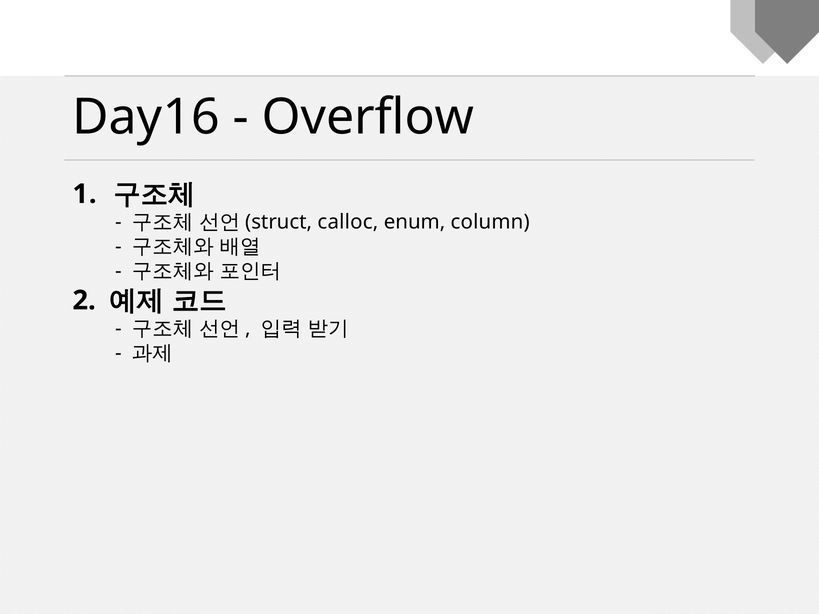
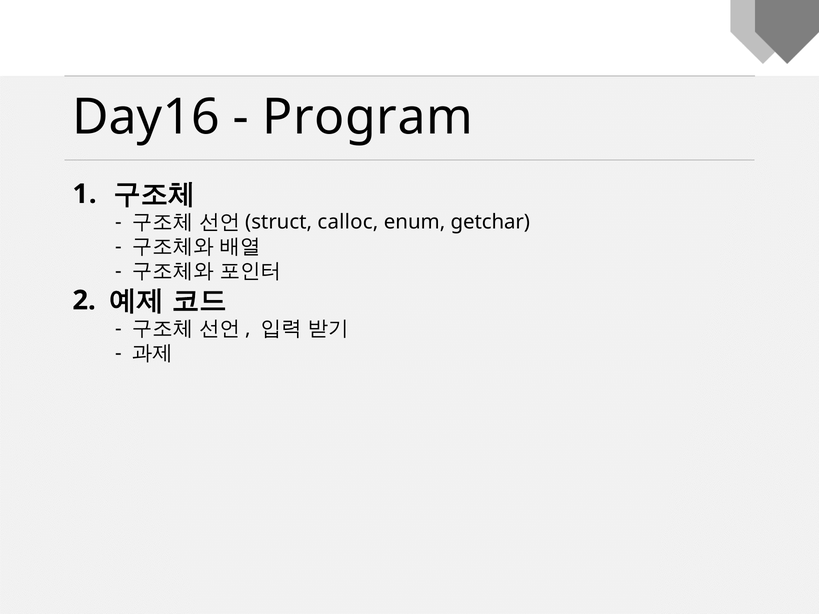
Overflow: Overflow -> Program (368, 117)
column: column -> getchar (490, 222)
